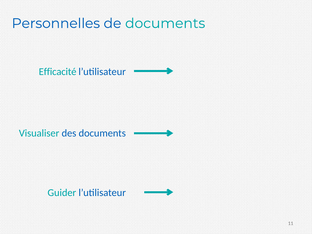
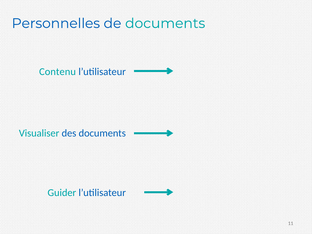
Efficacité: Efficacité -> Contenu (58, 72)
